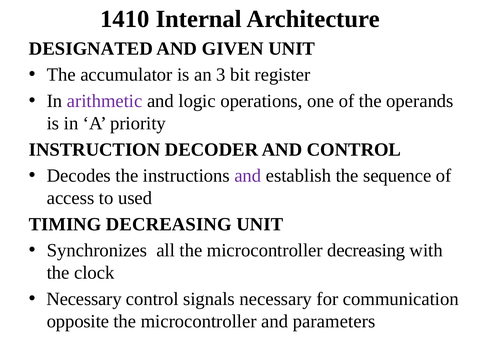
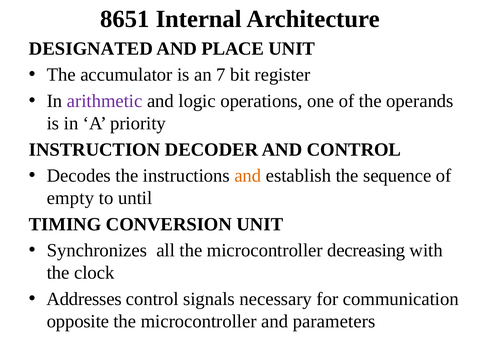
1410: 1410 -> 8651 (125, 19)
GIVEN: GIVEN -> PLACE (233, 49)
3: 3 -> 7 (221, 75)
and colour: purple -> orange (248, 176)
access: access -> empty (70, 198)
used: used -> until (135, 198)
TIMING DECREASING: DECREASING -> CONVERSION (169, 224)
Necessary: Necessary -> Addresses (84, 299)
